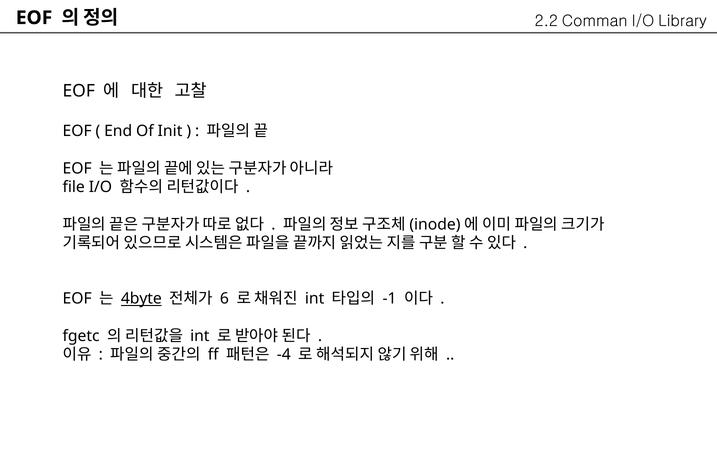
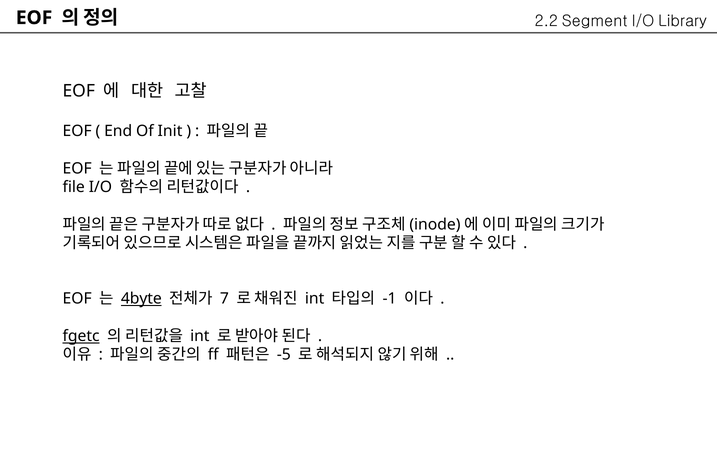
Comman: Comman -> Segment (595, 21)
6: 6 -> 7 (224, 299)
fgetc underline: none -> present (81, 336)
-4: -4 -> -5 (284, 355)
